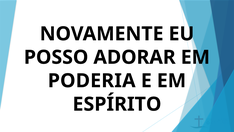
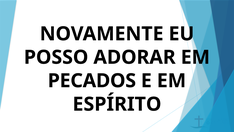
PODERIA: PODERIA -> PECADOS (92, 81)
